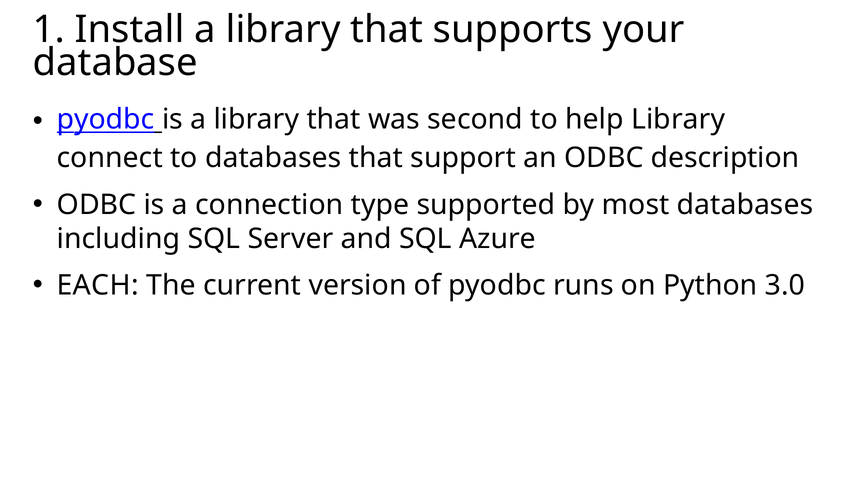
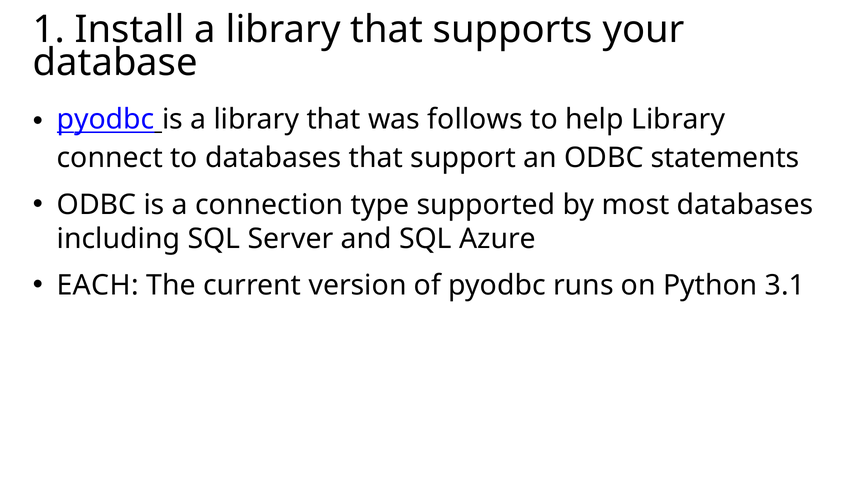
second: second -> follows (475, 119)
description: description -> statements (725, 158)
3.0: 3.0 -> 3.1 (785, 285)
